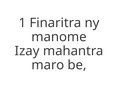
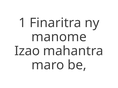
Izay: Izay -> Izao (27, 51)
